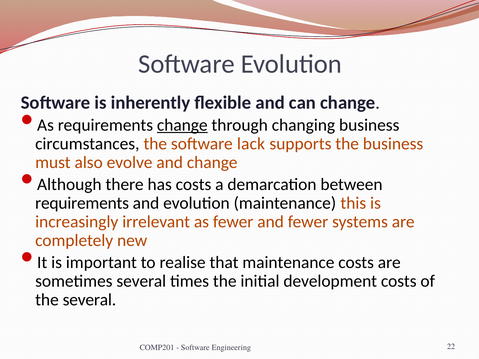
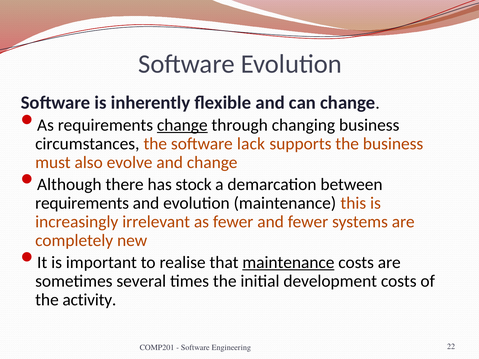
has costs: costs -> stock (194, 185)
maintenance underline: none -> present (288, 263)
the several: several -> activity (89, 300)
